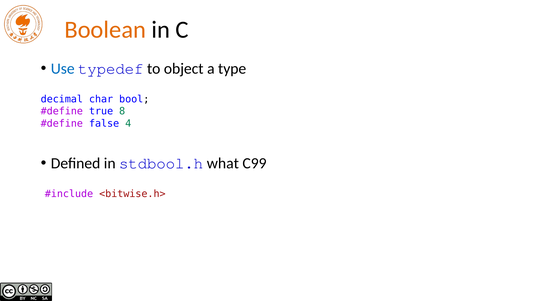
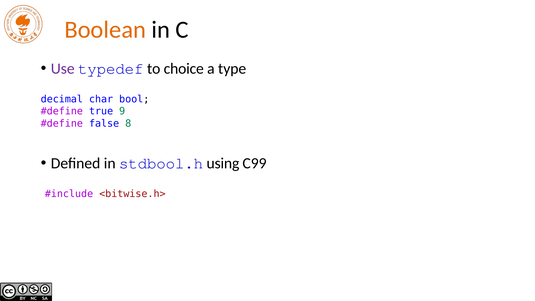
Use colour: blue -> purple (63, 69)
object: object -> choice (184, 69)
8: 8 -> 9 (122, 111)
4: 4 -> 8 (128, 123)
what: what -> using (223, 163)
